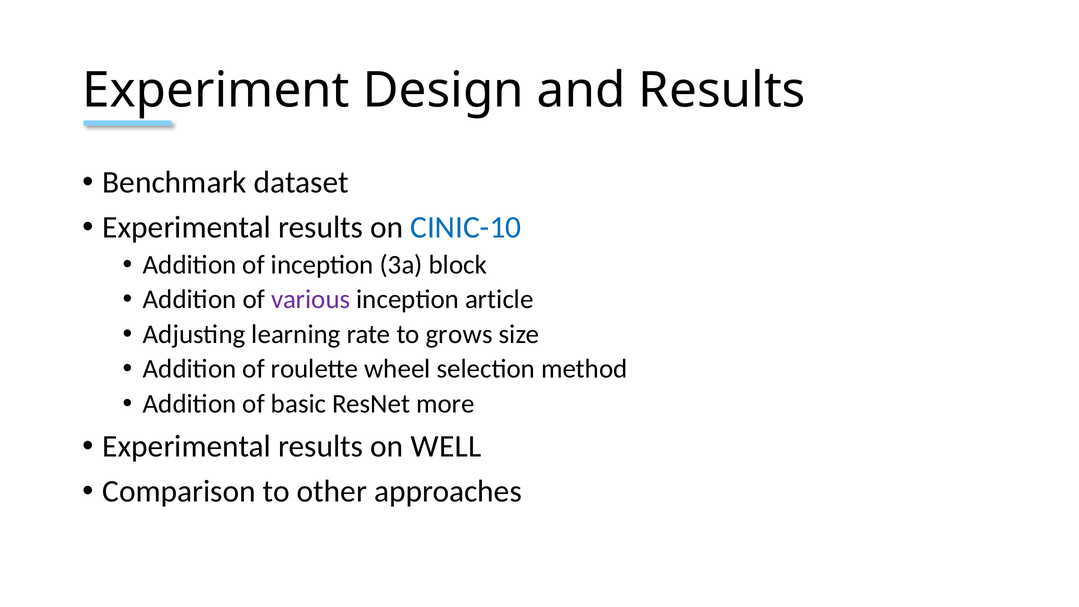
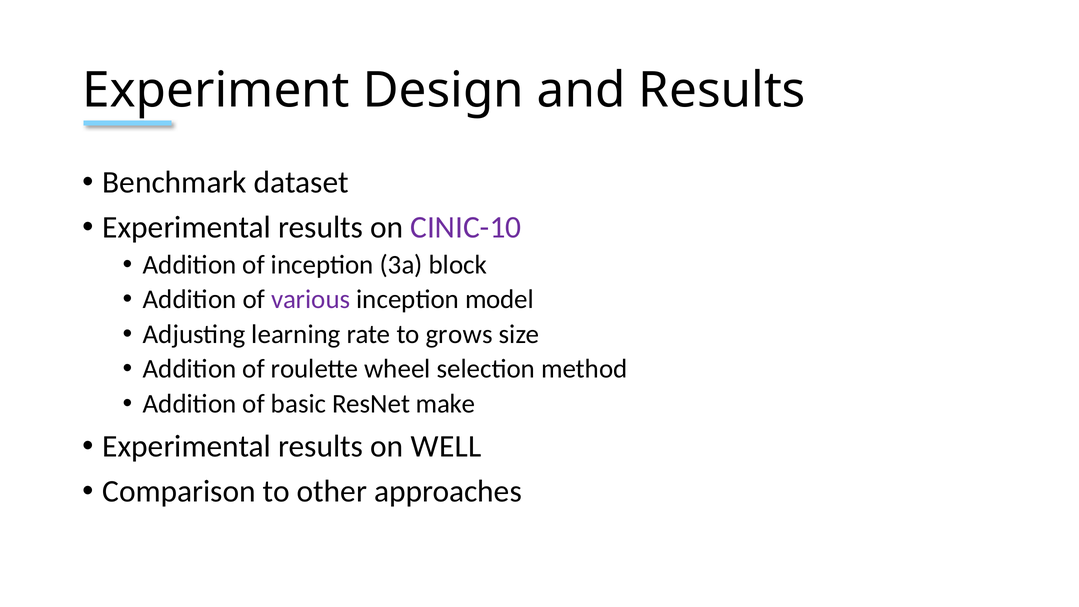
CINIC-10 colour: blue -> purple (466, 228)
article: article -> model (499, 299)
more: more -> make (446, 404)
